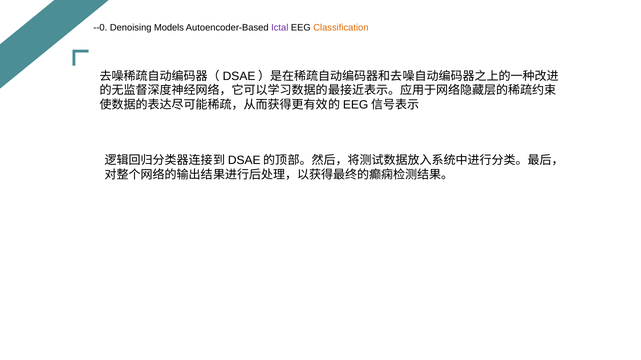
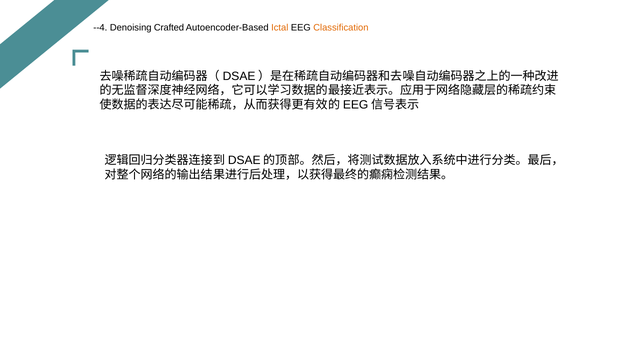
--0: --0 -> --4 (100, 28)
Models: Models -> Crafted (169, 28)
Ictal colour: purple -> orange (280, 28)
